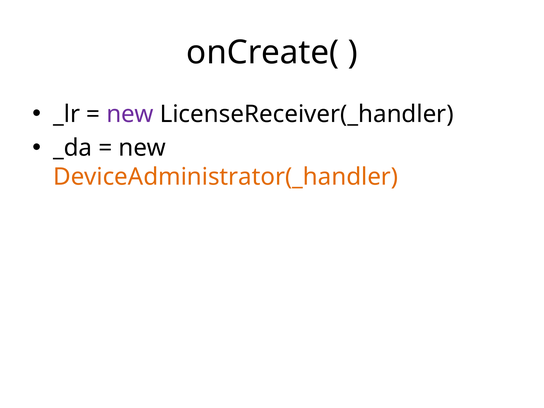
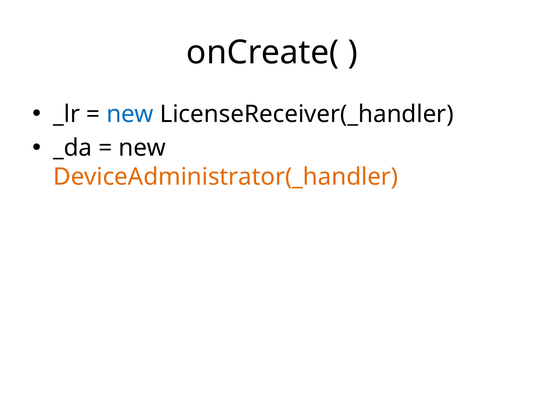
new colour: purple -> blue (130, 114)
